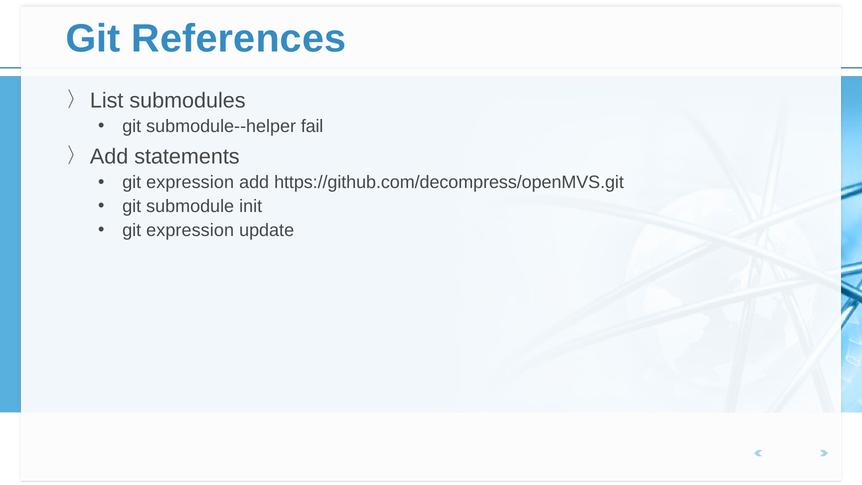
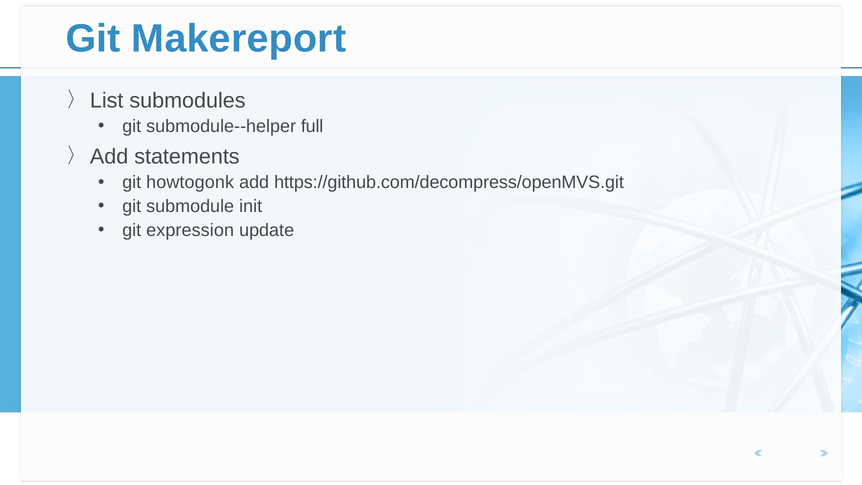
References: References -> Makereport (239, 39)
fail: fail -> full (312, 126)
expression: expression -> howtogonk (190, 182)
